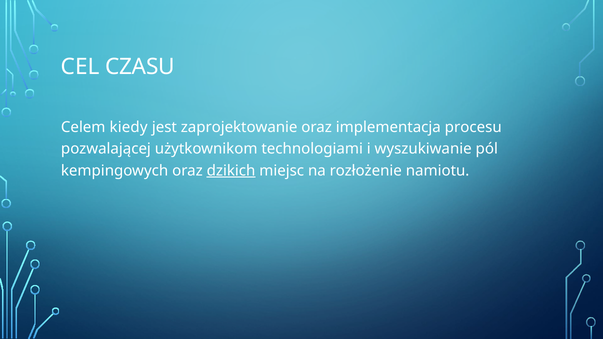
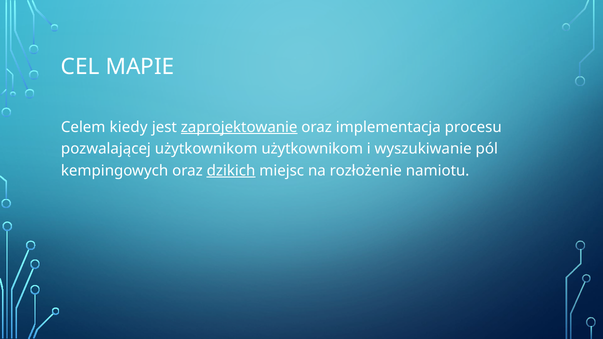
CZASU: CZASU -> MAPIE (140, 67)
zaprojektowanie underline: none -> present (239, 127)
użytkownikom technologiami: technologiami -> użytkownikom (312, 149)
